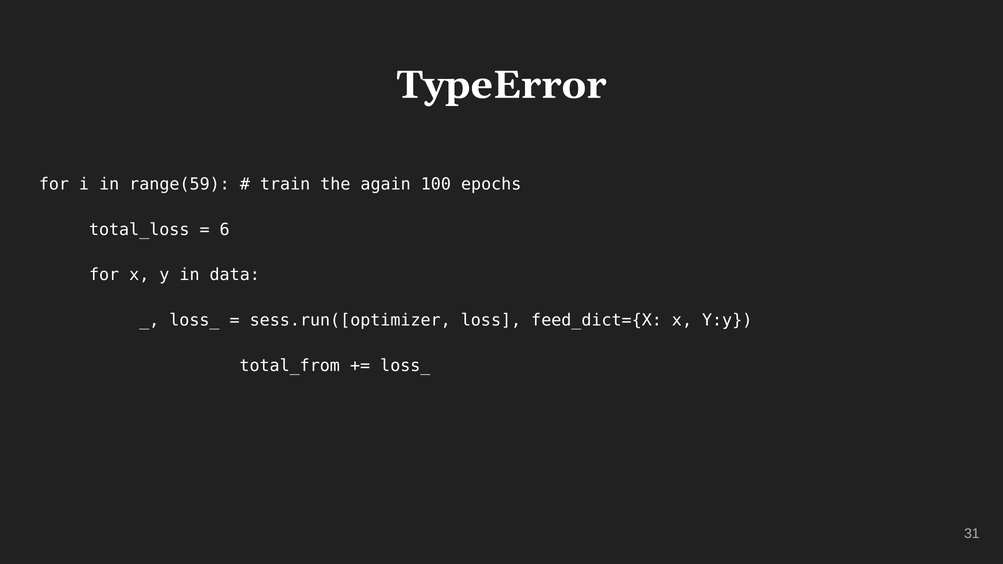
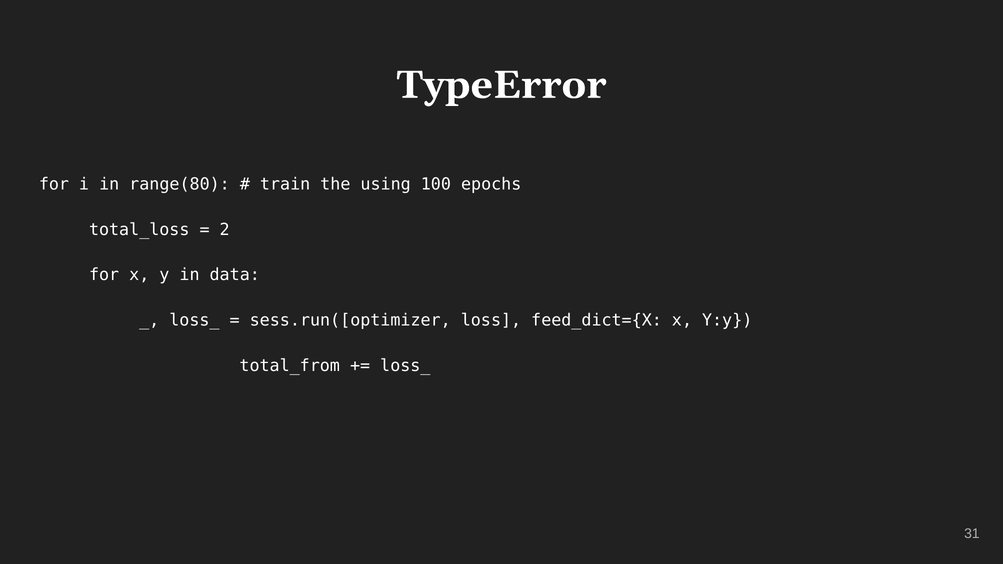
range(59: range(59 -> range(80 (180, 184)
again: again -> using (386, 184)
6: 6 -> 2 (225, 230)
